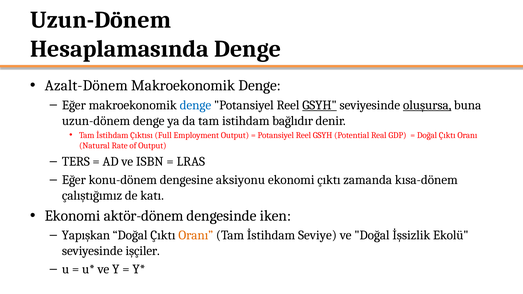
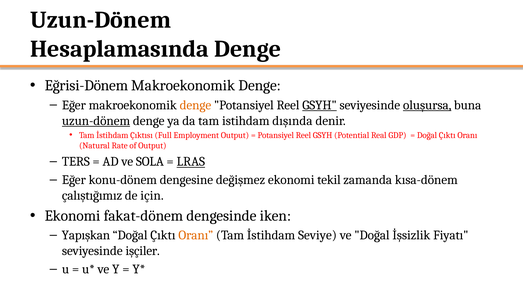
Azalt-Dönem: Azalt-Dönem -> Eğrisi-Dönem (86, 86)
denge colour: blue -> orange (195, 105)
uzun-dönem underline: none -> present (96, 121)
bağlıdır: bağlıdır -> dışında (292, 121)
ISBN: ISBN -> SOLA (150, 162)
LRAS underline: none -> present (191, 162)
aksiyonu: aksiyonu -> değişmez (241, 180)
ekonomi çıktı: çıktı -> tekil (329, 180)
katı: katı -> için (152, 196)
aktör-dönem: aktör-dönem -> fakat-dönem (144, 216)
Ekolü: Ekolü -> Fiyatı (451, 235)
